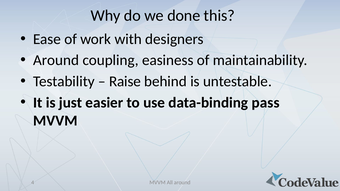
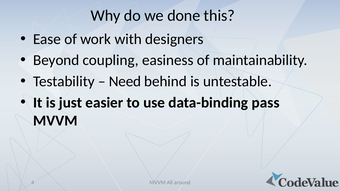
Around: Around -> Beyond (56, 60)
Raise: Raise -> Need (125, 81)
